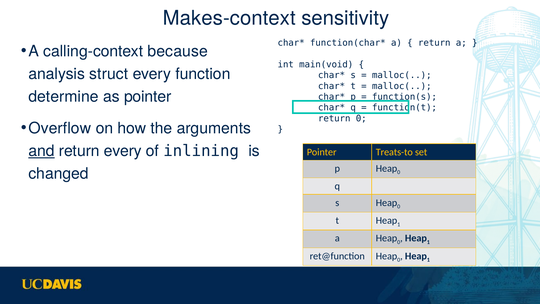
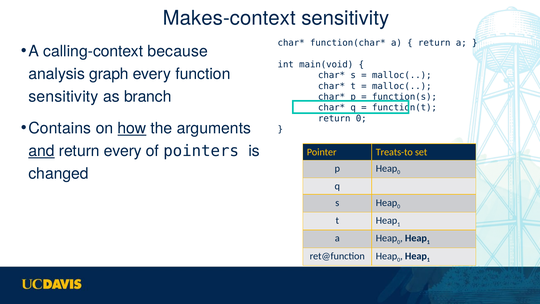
struct: struct -> graph (109, 74)
determine: determine -> sensitivity (63, 97)
as pointer: pointer -> branch (148, 97)
Overflow: Overflow -> Contains (60, 128)
how underline: none -> present (132, 128)
inlining: inlining -> pointers (201, 151)
